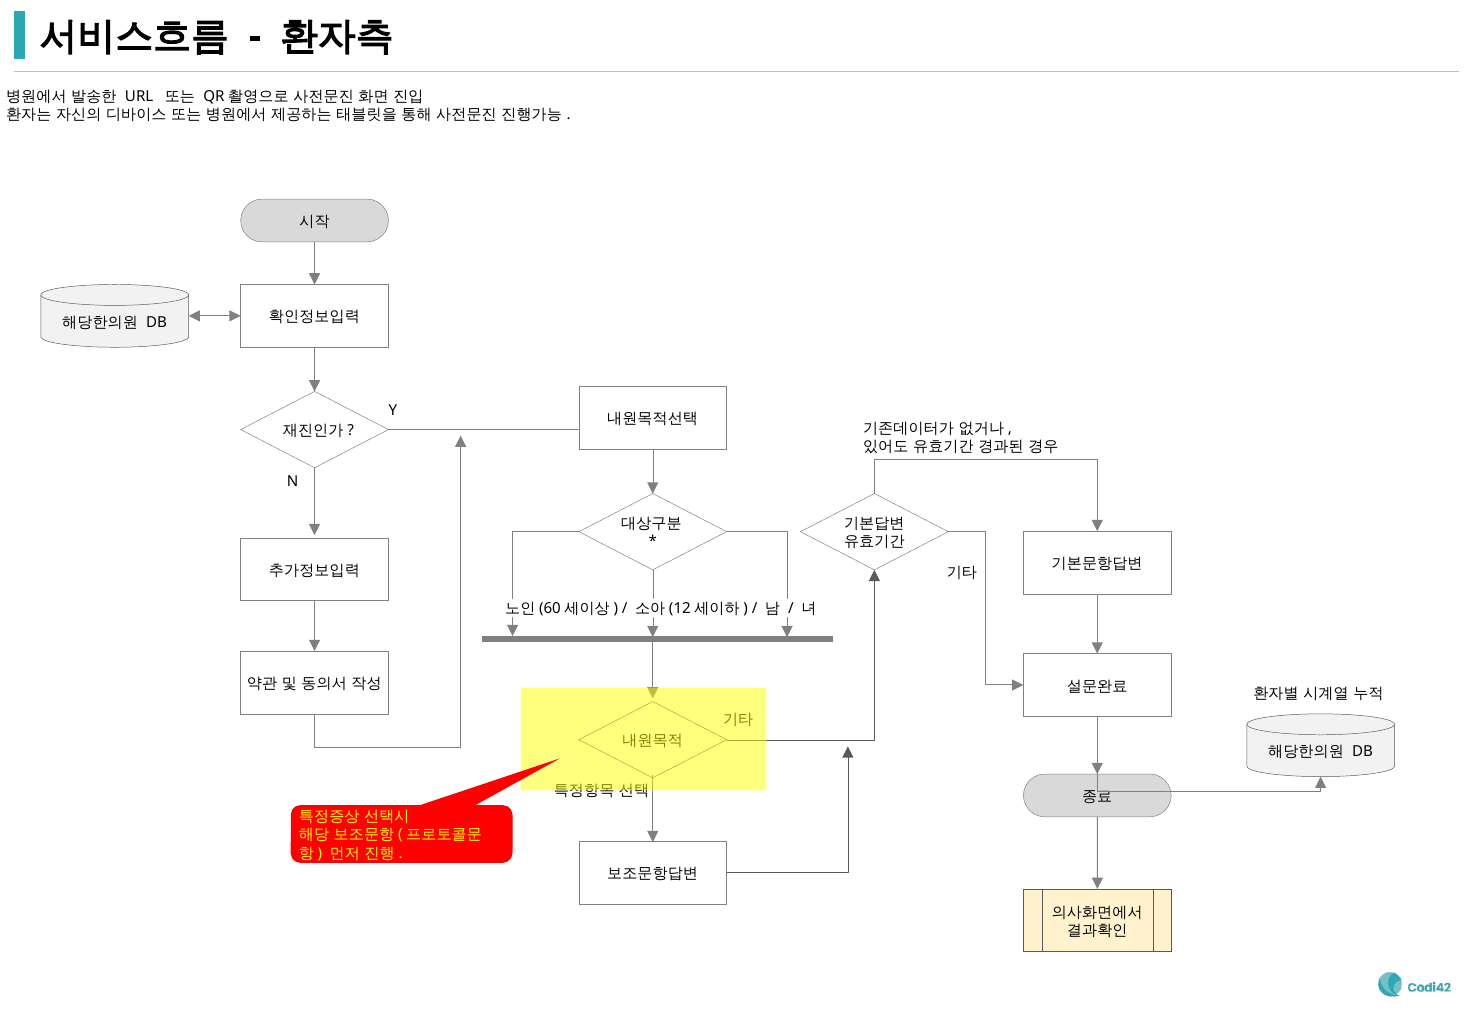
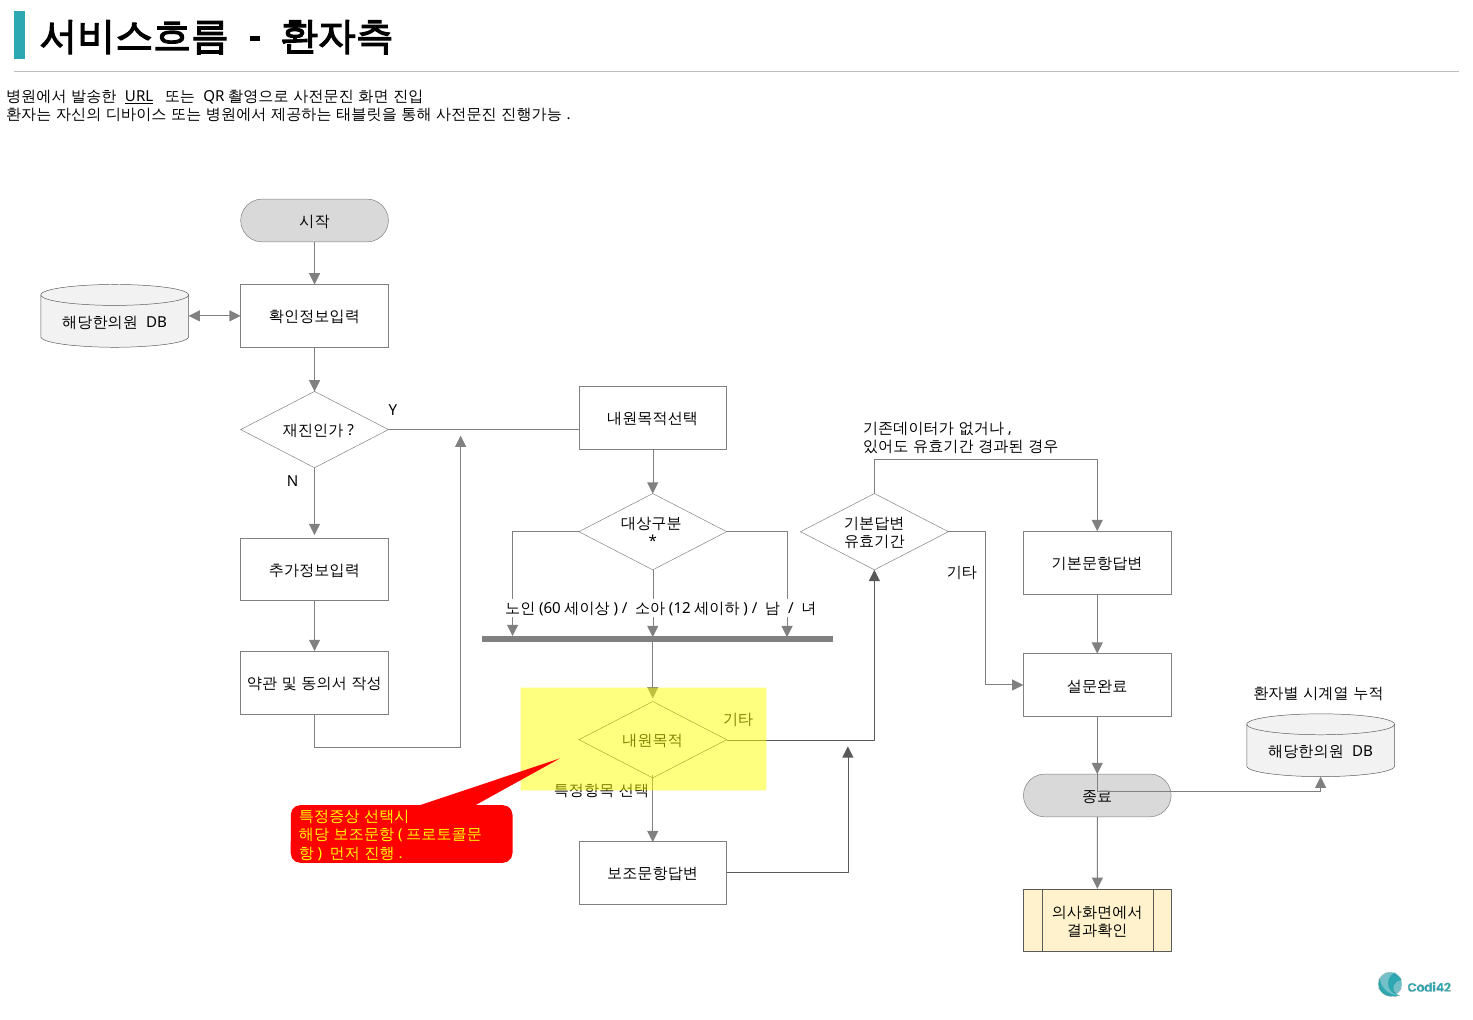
URL underline: none -> present (139, 97)
